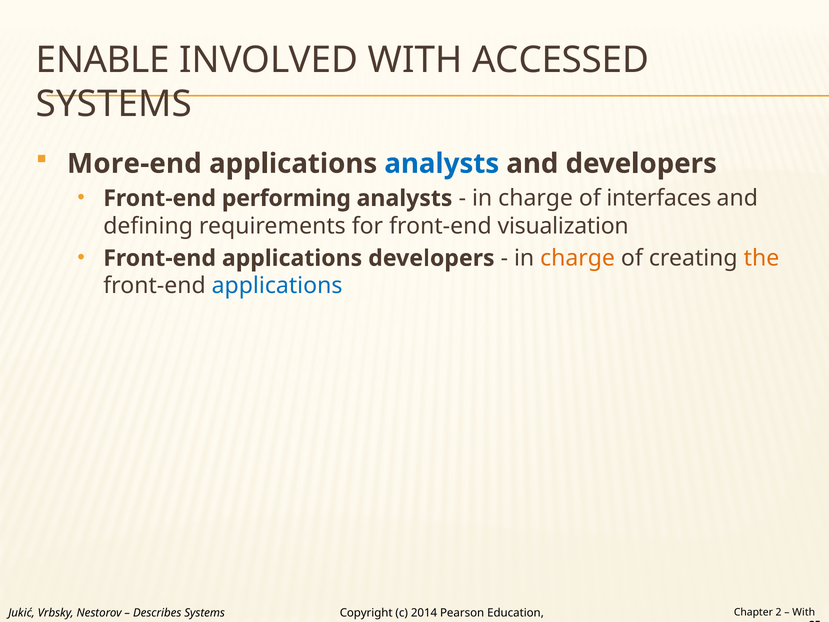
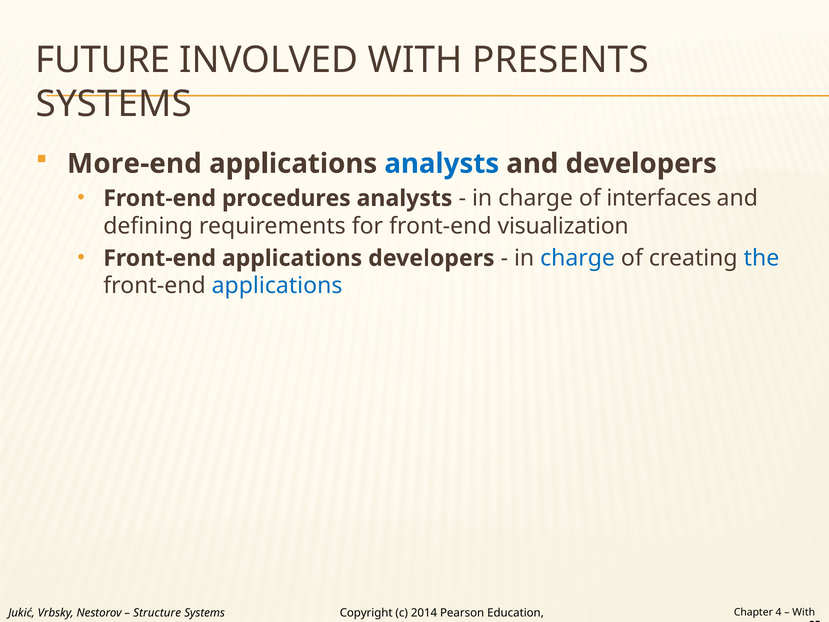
ENABLE: ENABLE -> FUTURE (103, 60)
ACCESSED: ACCESSED -> PRESENTS (560, 60)
performing: performing -> procedures (286, 198)
charge colour: orange -> blue (578, 258)
the colour: orange -> blue (761, 258)
Describes: Describes -> Structure (157, 613)
2: 2 -> 4 (779, 612)
